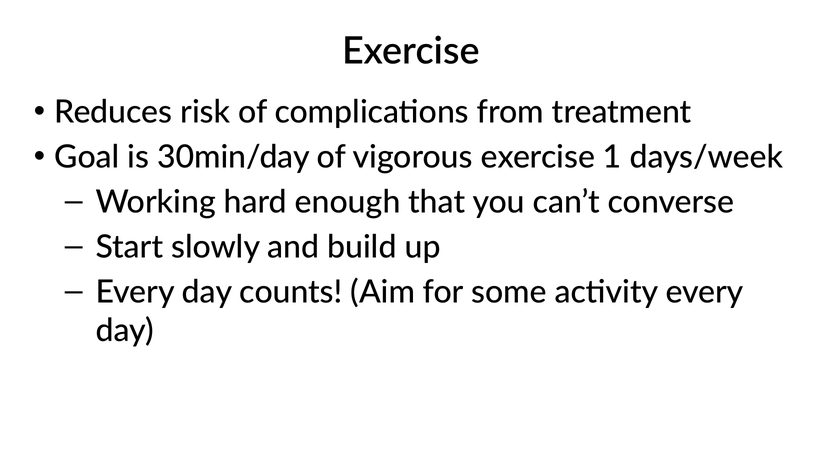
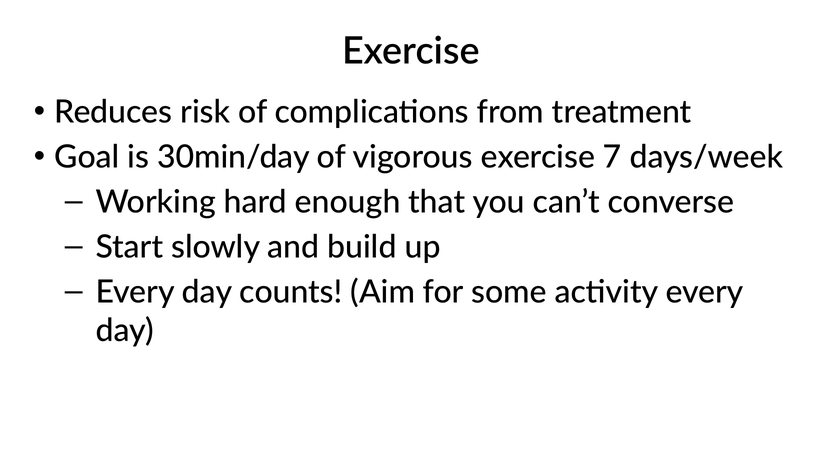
1: 1 -> 7 (612, 157)
